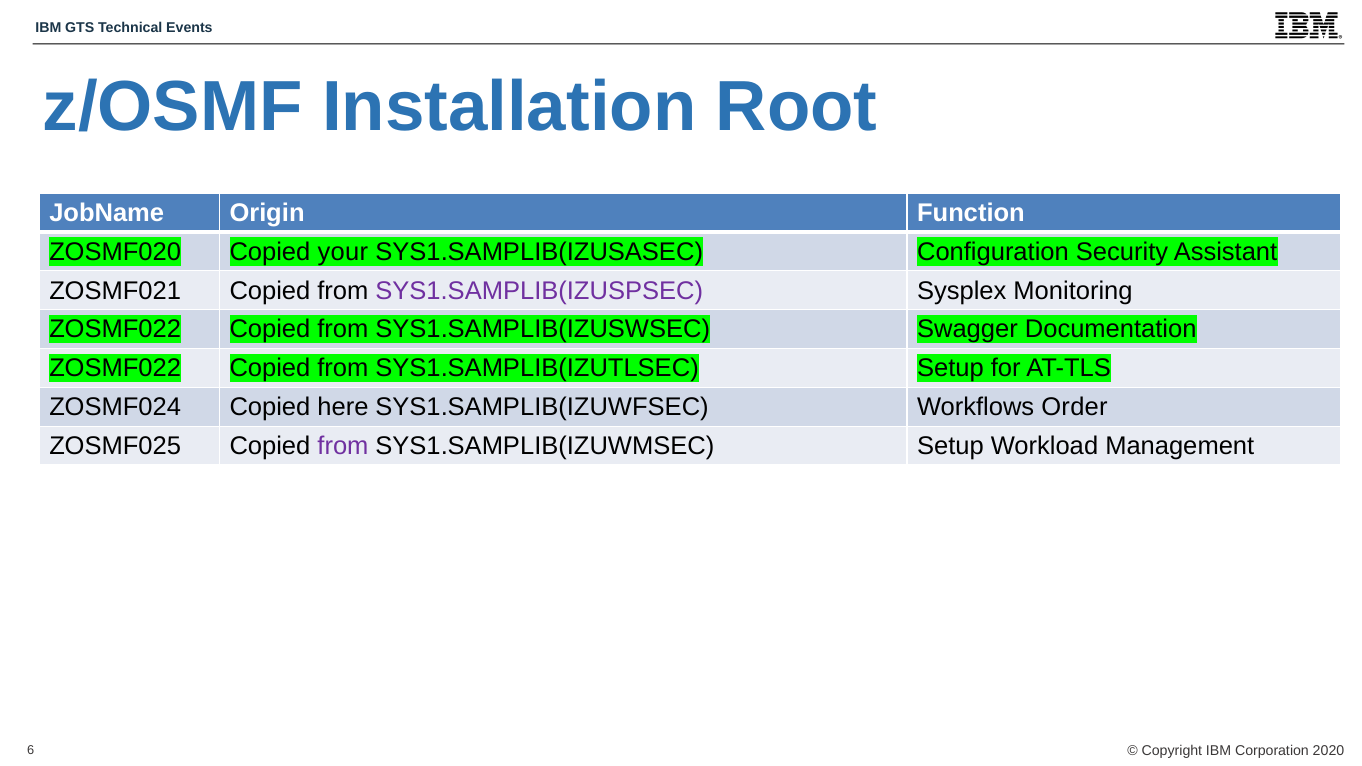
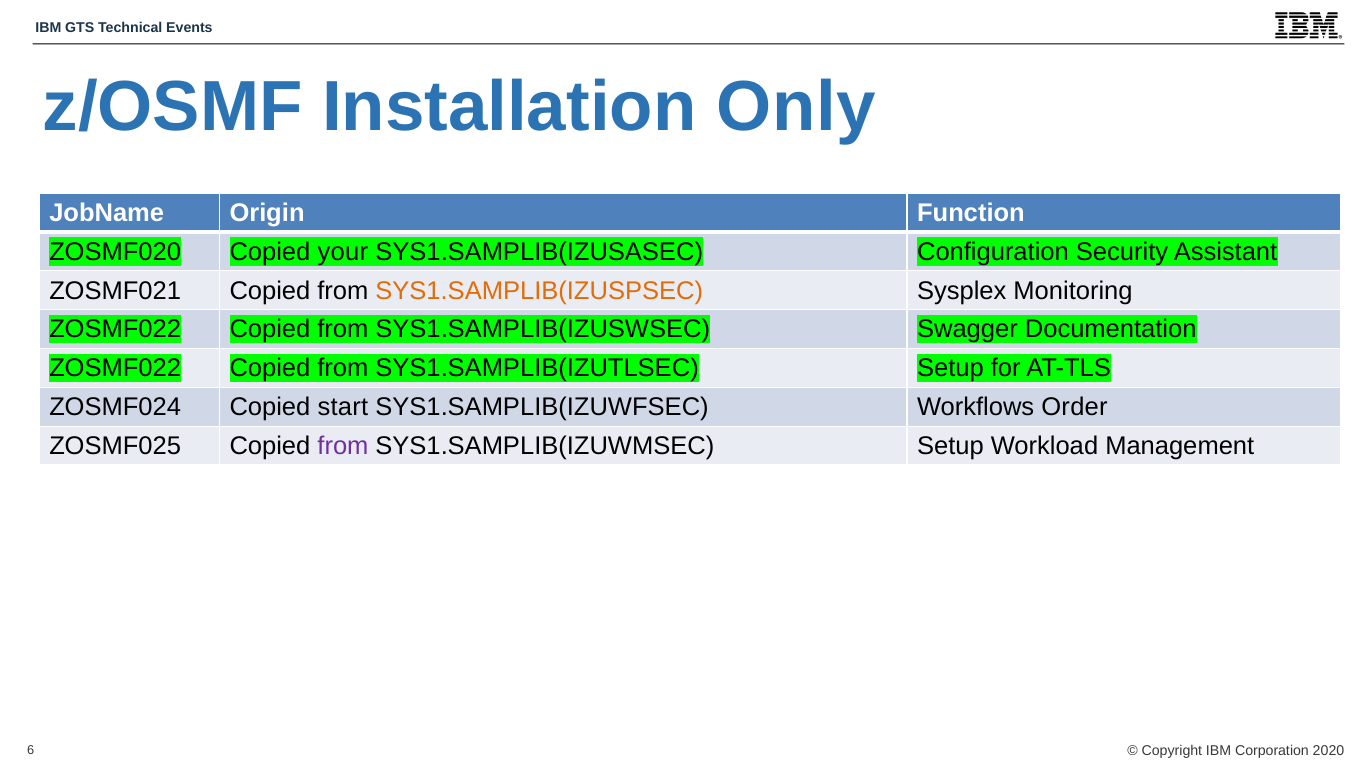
Root: Root -> Only (796, 107)
SYS1.SAMPLIB(IZUSPSEC colour: purple -> orange (539, 291)
here: here -> start (343, 407)
